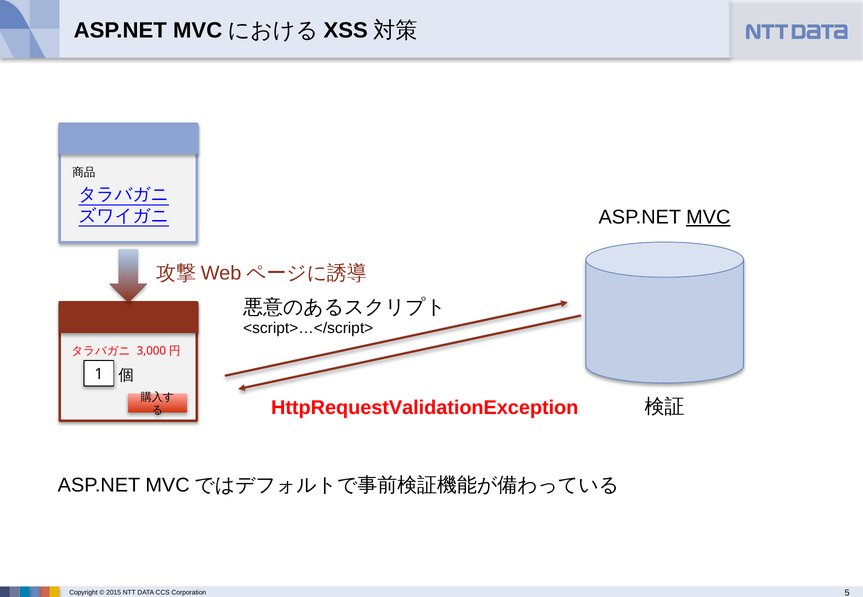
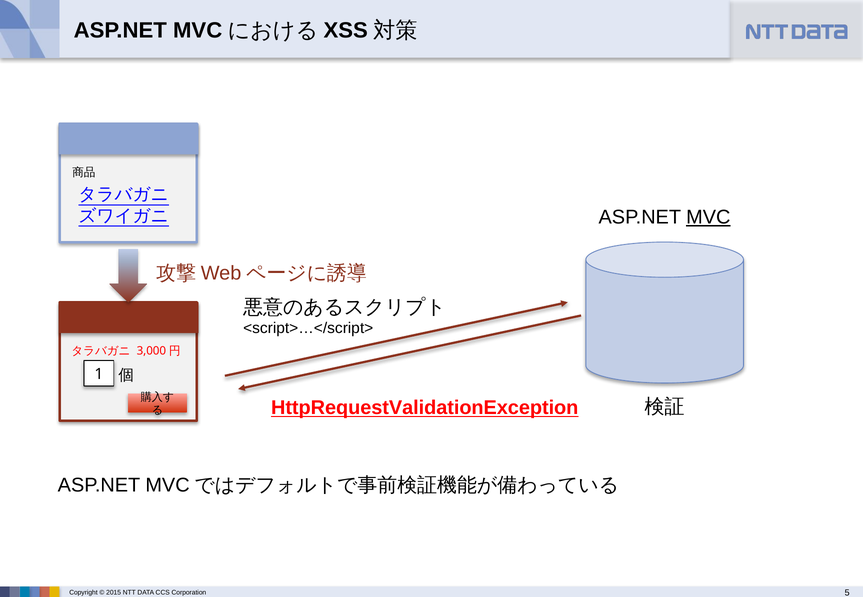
HttpRequestValidationException underline: none -> present (425, 408)
